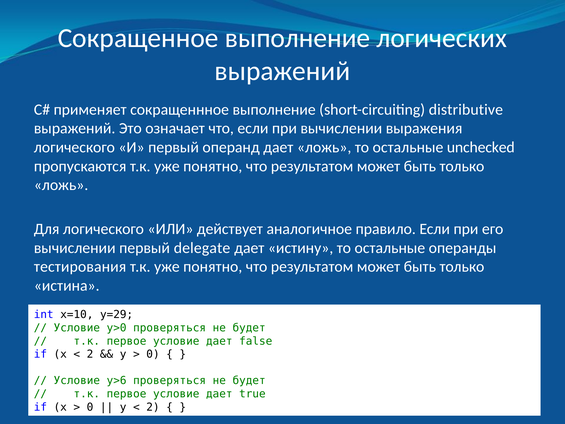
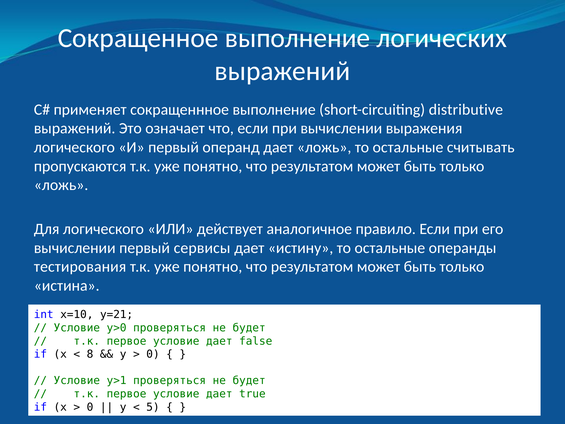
unchecked: unchecked -> считывать (481, 147)
delegate: delegate -> сервисы (202, 248)
y=29: y=29 -> y=21 (117, 314)
2: 2 -> 8 (90, 354)
y>6: y>6 -> y>1 (117, 380)
2: 2 -> 5 (153, 407)
